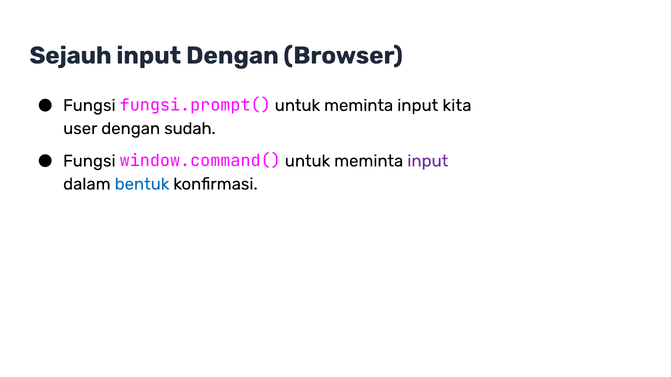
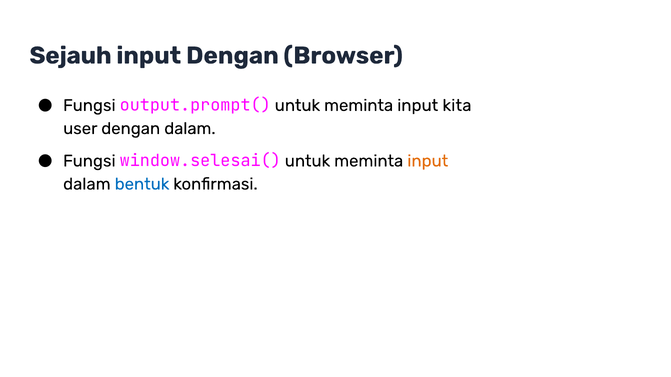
fungsi.prompt(: fungsi.prompt( -> output.prompt( (195, 106)
dengan sudah: sudah -> dalam (190, 129)
window.command(: window.command( -> window.selesai( (200, 161)
input colour: purple -> orange (428, 161)
